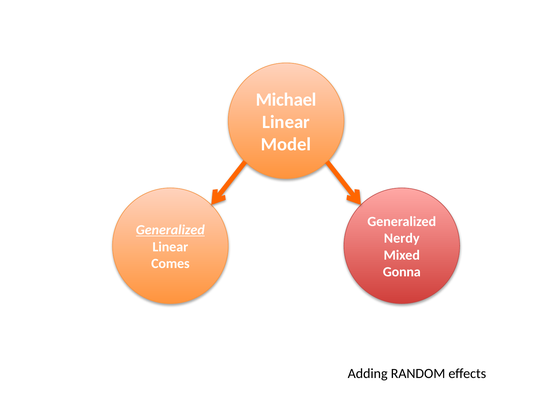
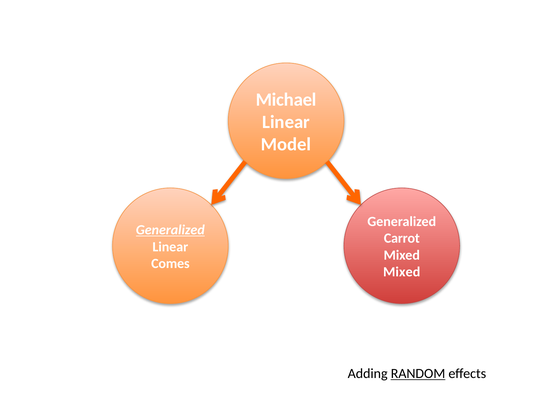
Nerdy: Nerdy -> Carrot (402, 238)
Gonna: Gonna -> Mixed (402, 272)
RANDOM underline: none -> present (418, 374)
